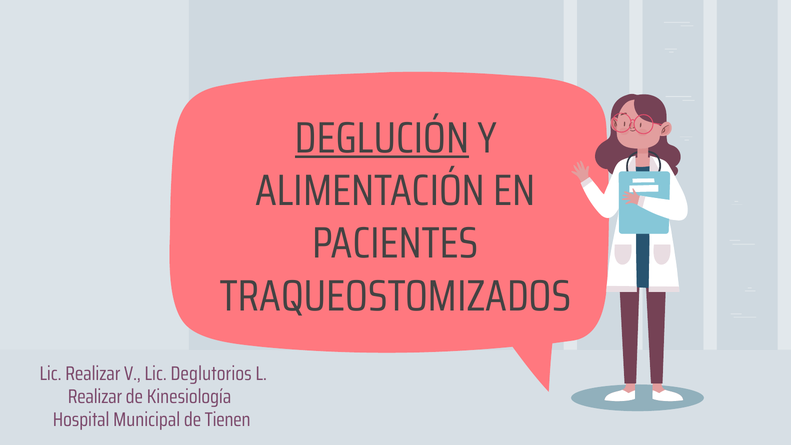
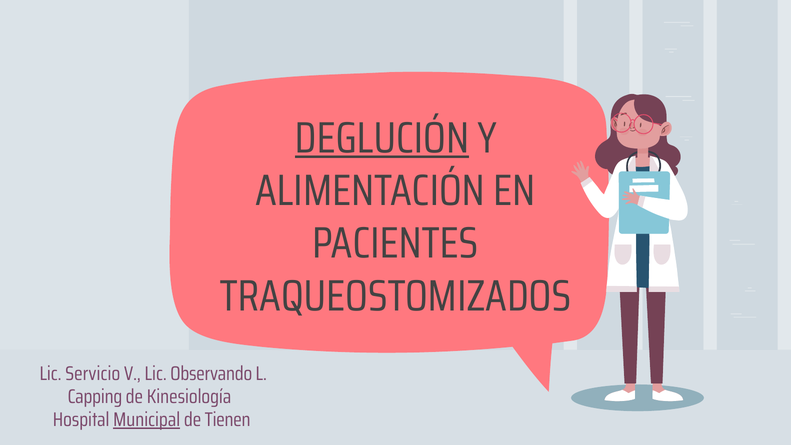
Lic Realizar: Realizar -> Servicio (93, 374)
Deglutorios: Deglutorios -> Observando (211, 374)
Realizar: Realizar -> Capping (95, 397)
Municipal underline: none -> present (147, 420)
